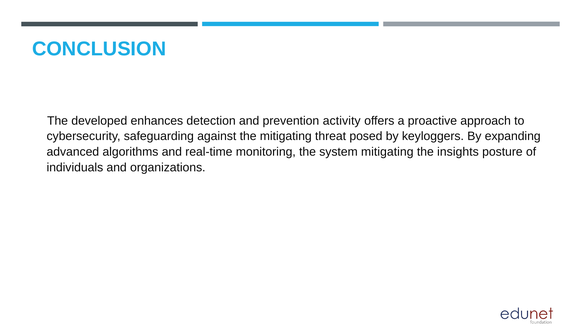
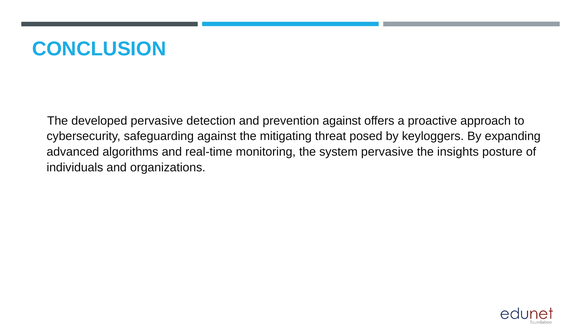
developed enhances: enhances -> pervasive (157, 121)
prevention activity: activity -> against (342, 121)
system mitigating: mitigating -> pervasive (387, 152)
